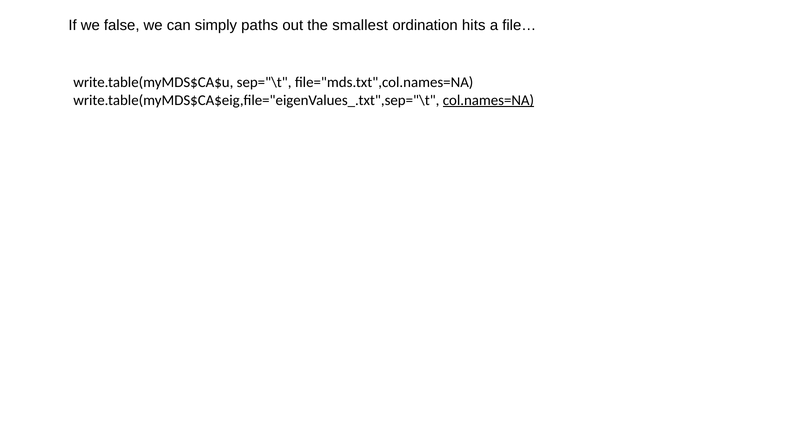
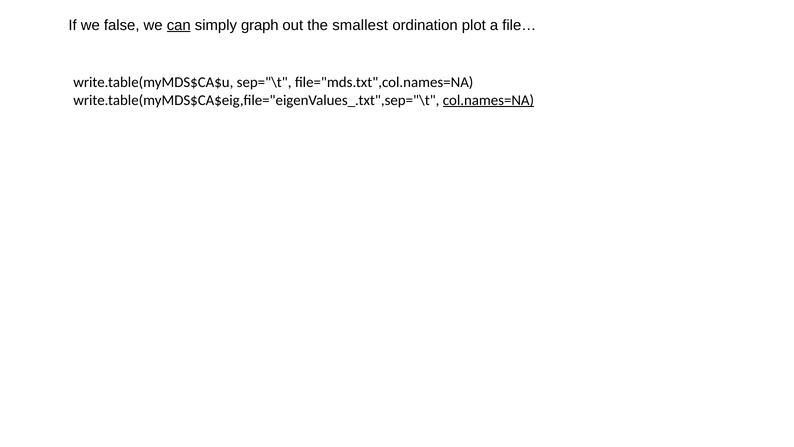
can underline: none -> present (179, 25)
paths: paths -> graph (260, 25)
hits: hits -> plot (474, 25)
